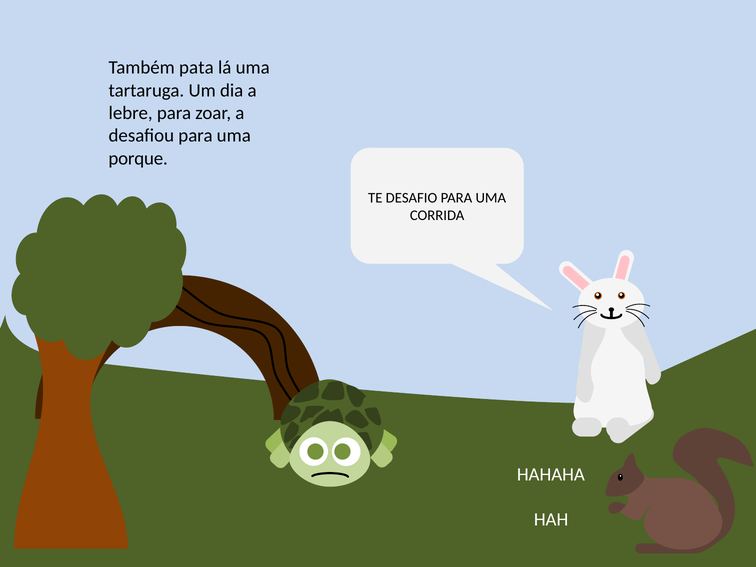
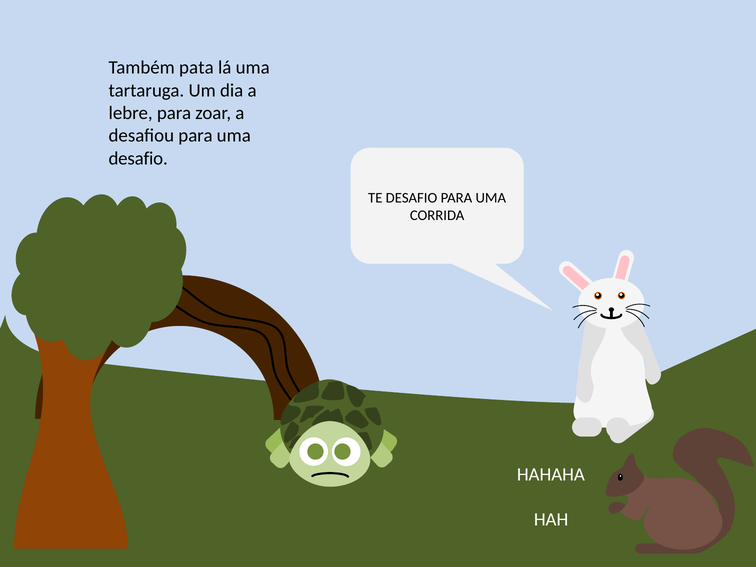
porque: porque -> desafio (138, 158)
